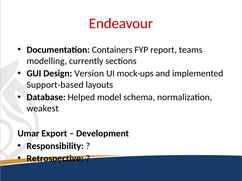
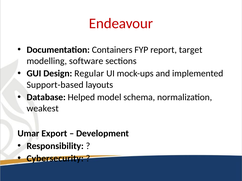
teams: teams -> target (191, 50)
currently: currently -> software (86, 61)
Version: Version -> Regular (89, 74)
Retrospective: Retrospective -> Cybersecurity (55, 159)
